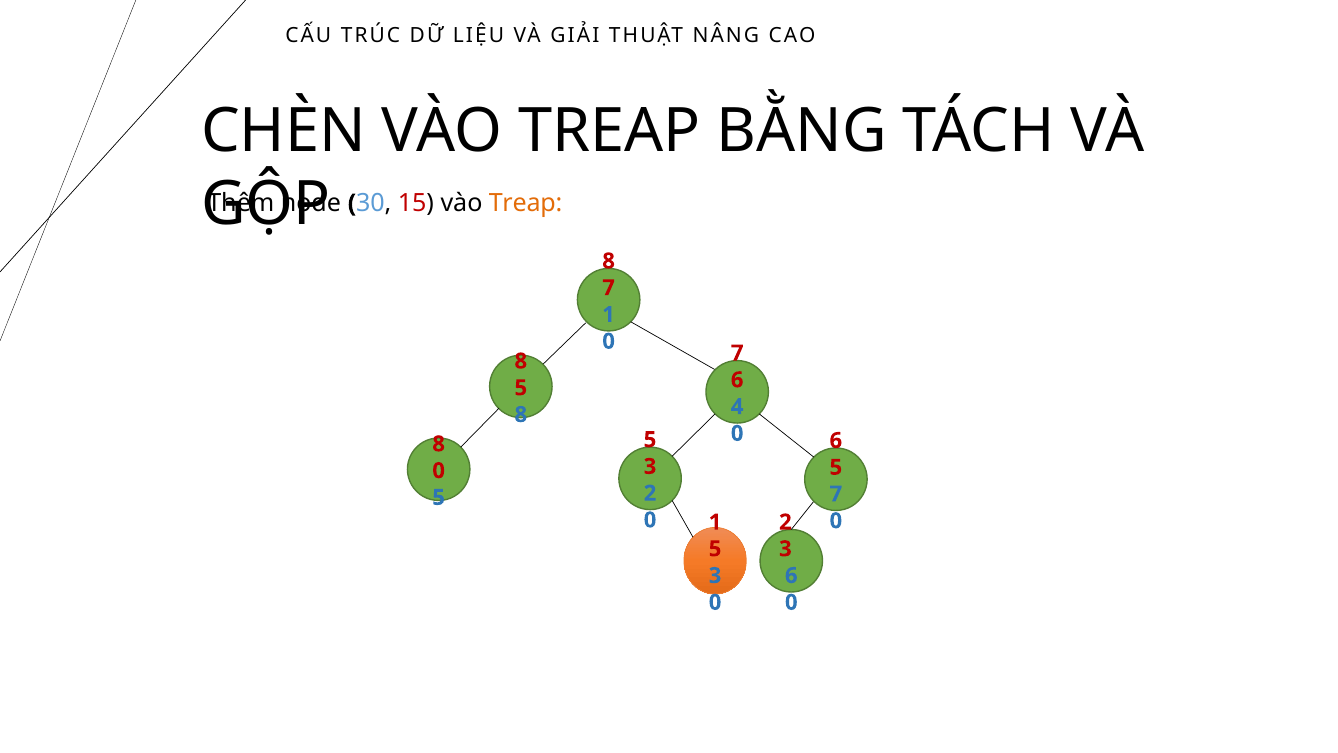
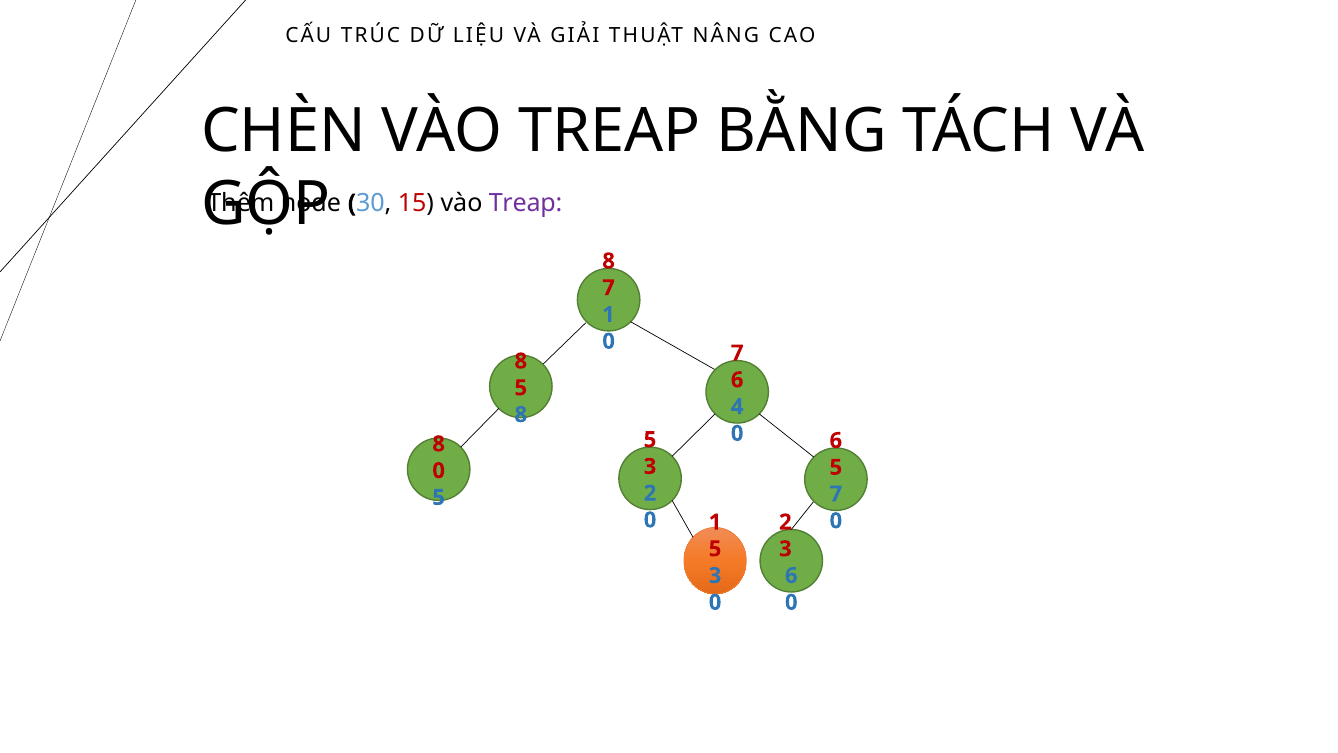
Treap colour: orange -> purple (526, 203)
